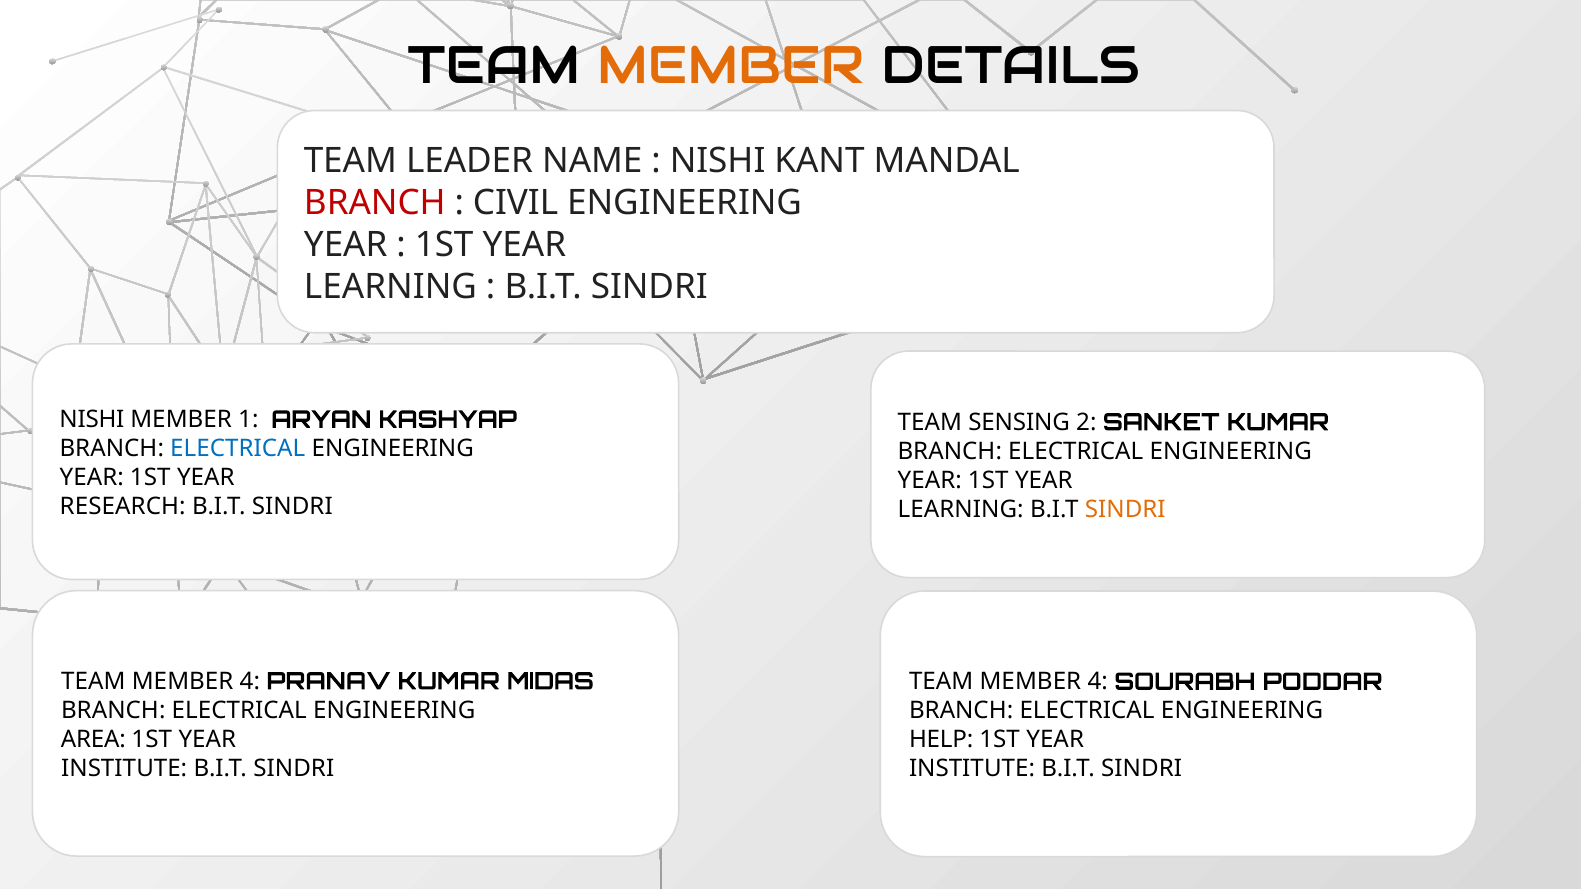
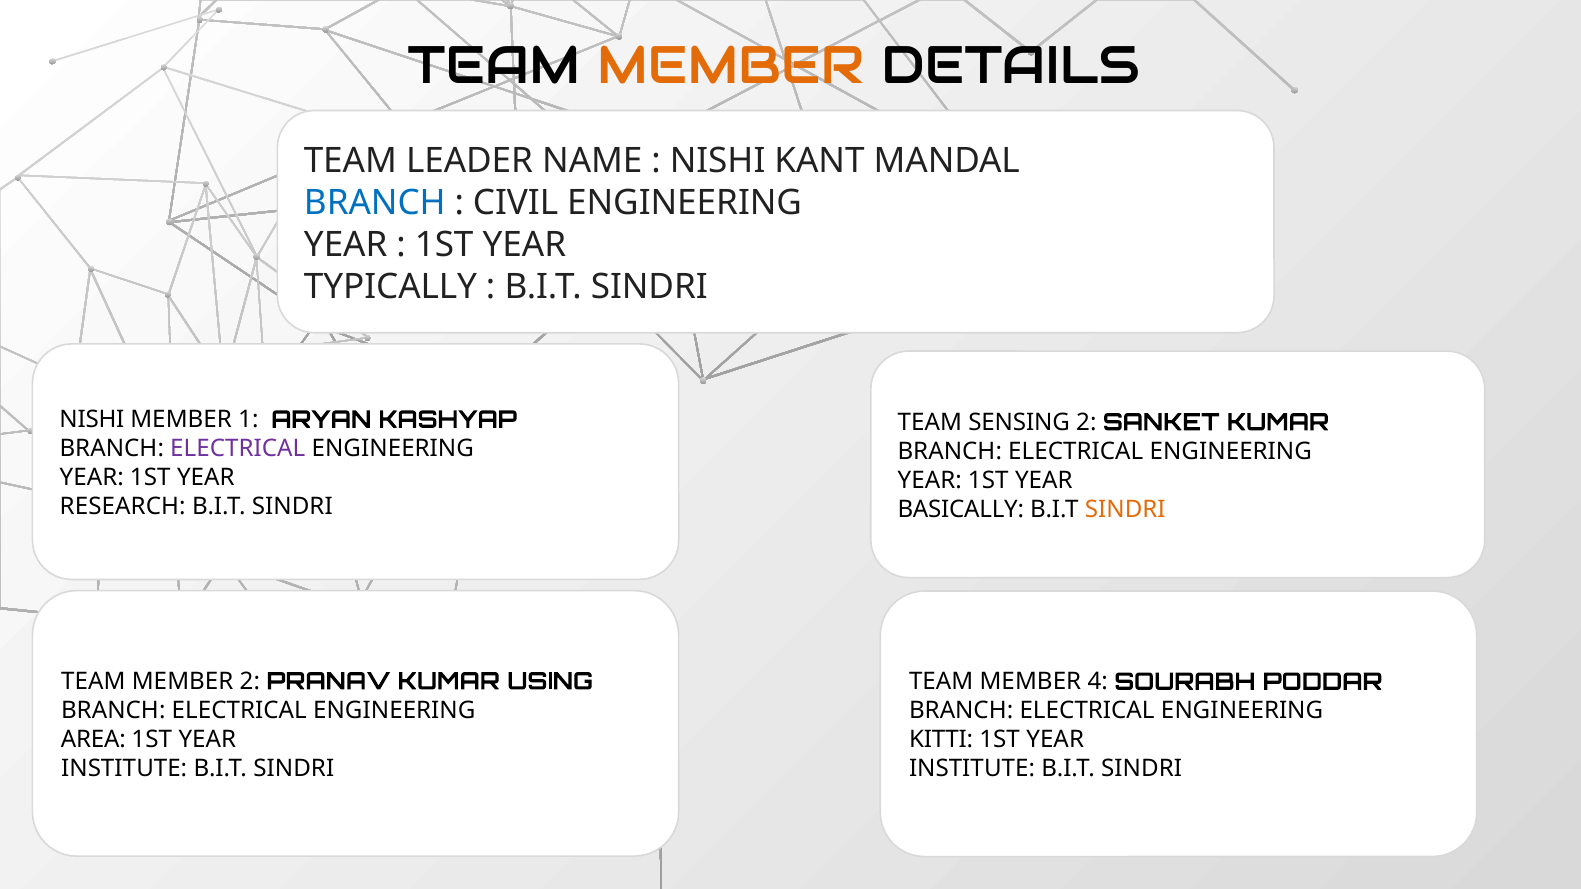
BRANCH colour: red -> blue (375, 203)
LEARNING: LEARNING -> TYPICALLY (391, 287)
ELECTRICAL colour: blue -> purple (238, 449)
LEARNING: LEARNING -> BASICALLY (961, 510)
4: 4 -> 2 (250, 682)
MIDAS: MIDAS -> USING (550, 682)
HELP: HELP -> KITTI (941, 740)
